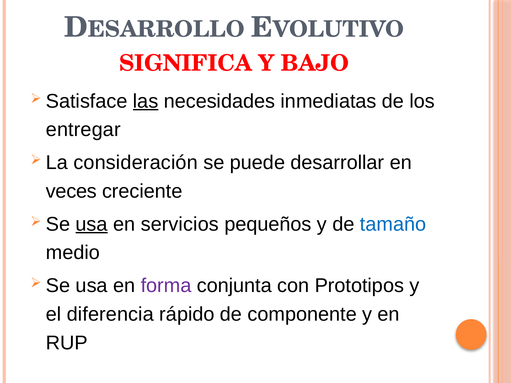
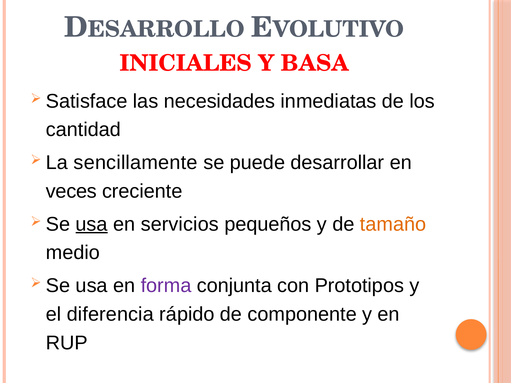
SIGNIFICA: SIGNIFICA -> INICIALES (186, 64)
BAJO: BAJO -> BASA (315, 64)
las underline: present -> none (146, 101)
entregar: entregar -> cantidad (83, 130)
consideración: consideración -> sencillamente (136, 163)
tamaño colour: blue -> orange (393, 224)
